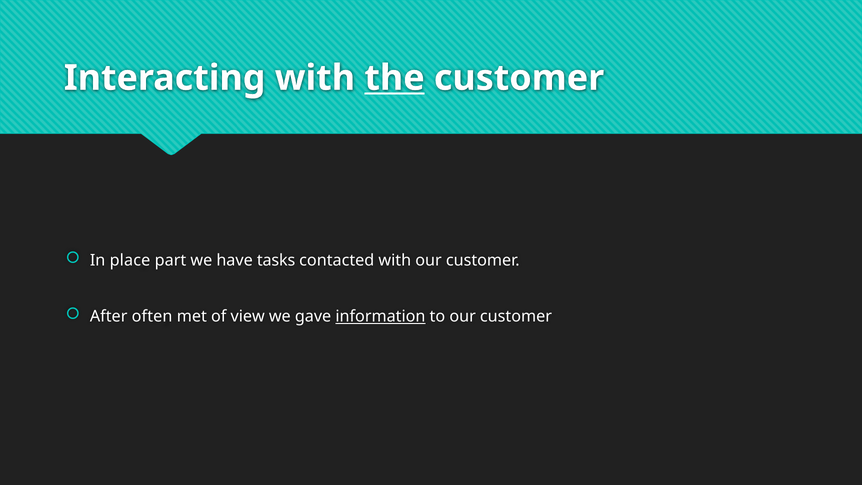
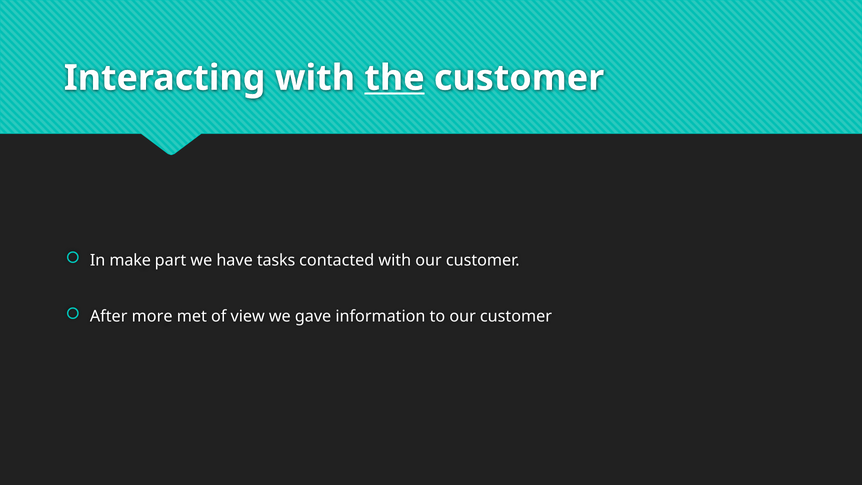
place: place -> make (130, 260)
often: often -> more (152, 316)
information underline: present -> none (380, 316)
